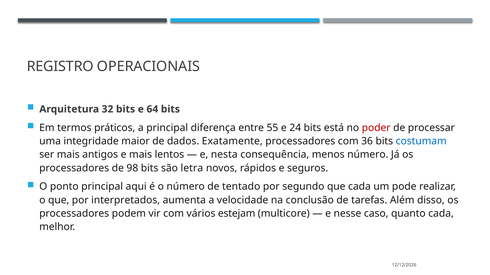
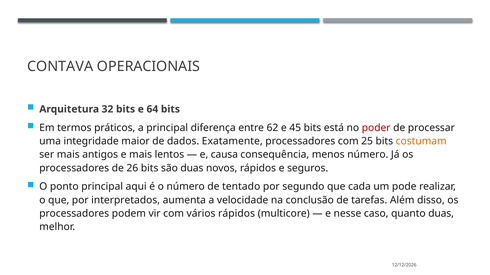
REGISTRO: REGISTRO -> CONTAVA (60, 67)
55: 55 -> 62 (272, 128)
24: 24 -> 45 (295, 128)
36: 36 -> 25 (367, 141)
costumam colour: blue -> orange (421, 141)
nesta: nesta -> causa (224, 155)
98: 98 -> 26 (132, 168)
são letra: letra -> duas (192, 168)
vários estejam: estejam -> rápidos (237, 214)
quanto cada: cada -> duas (441, 214)
